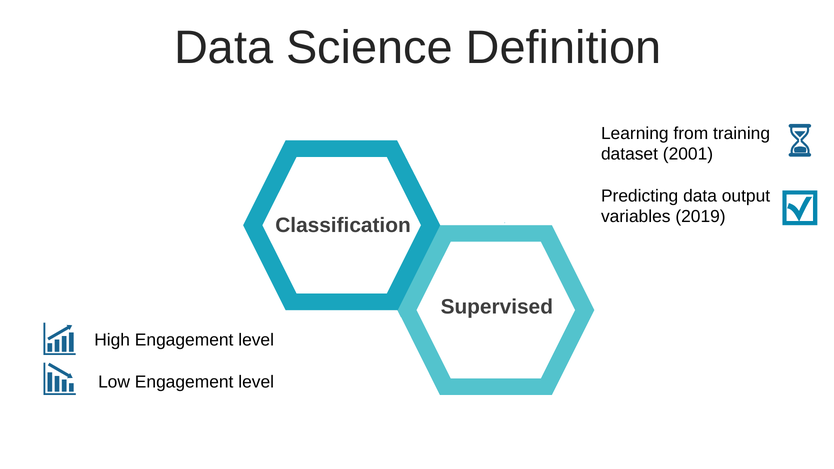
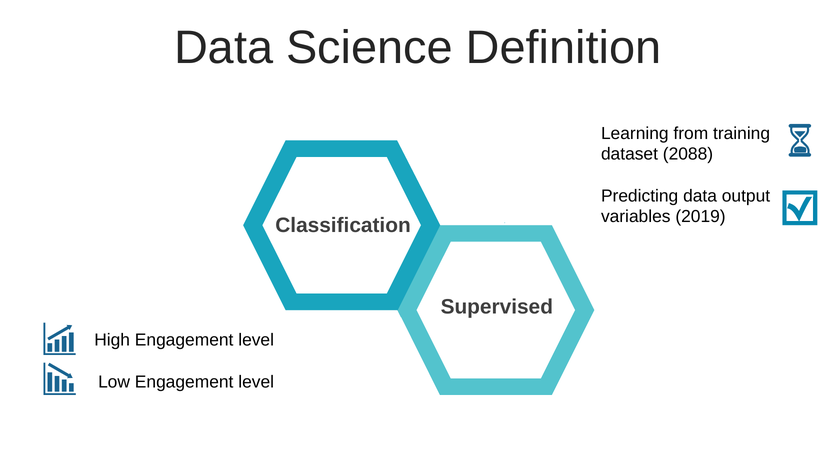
2001: 2001 -> 2088 (688, 154)
